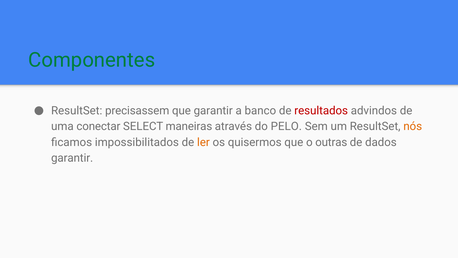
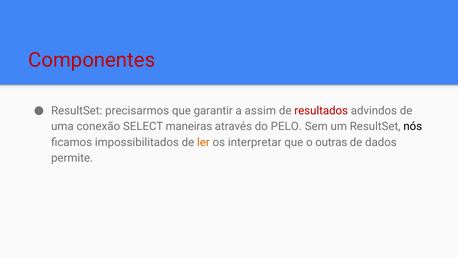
Componentes colour: green -> red (92, 60)
precisassem: precisassem -> precisarmos (137, 110)
banco: banco -> assim (260, 110)
conectar: conectar -> conexão (98, 126)
nós colour: orange -> black (413, 126)
quisermos: quisermos -> interpretar (255, 142)
garantir: garantir -> permite (72, 158)
